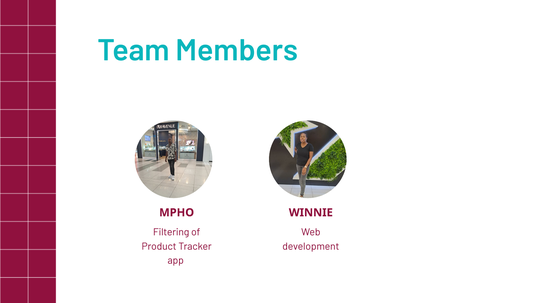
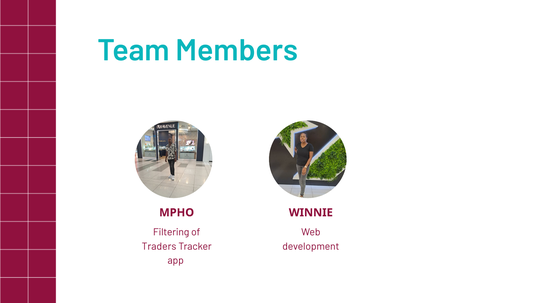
Product: Product -> Traders (159, 246)
